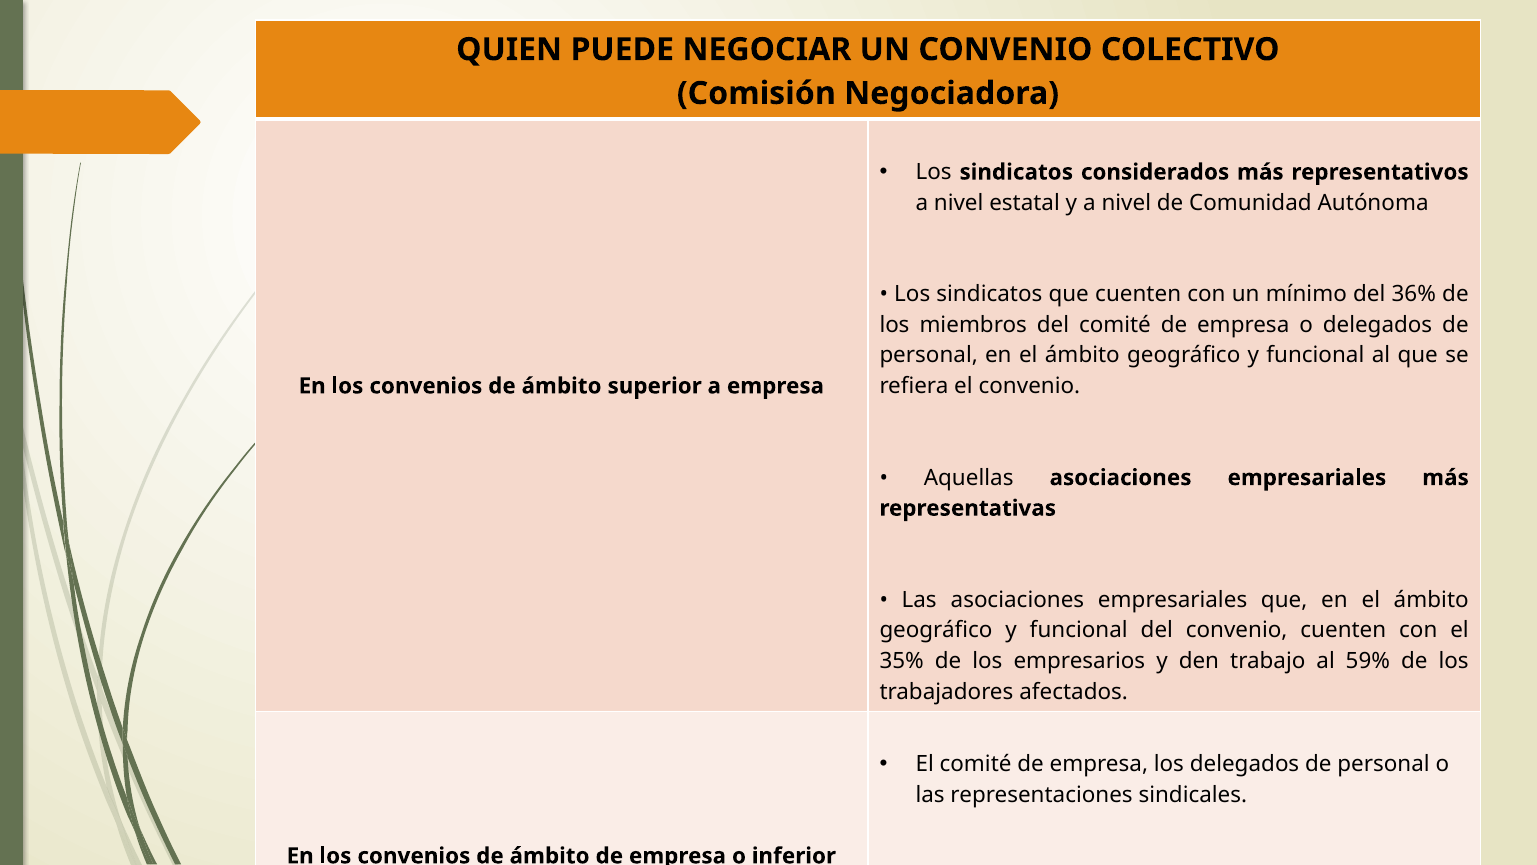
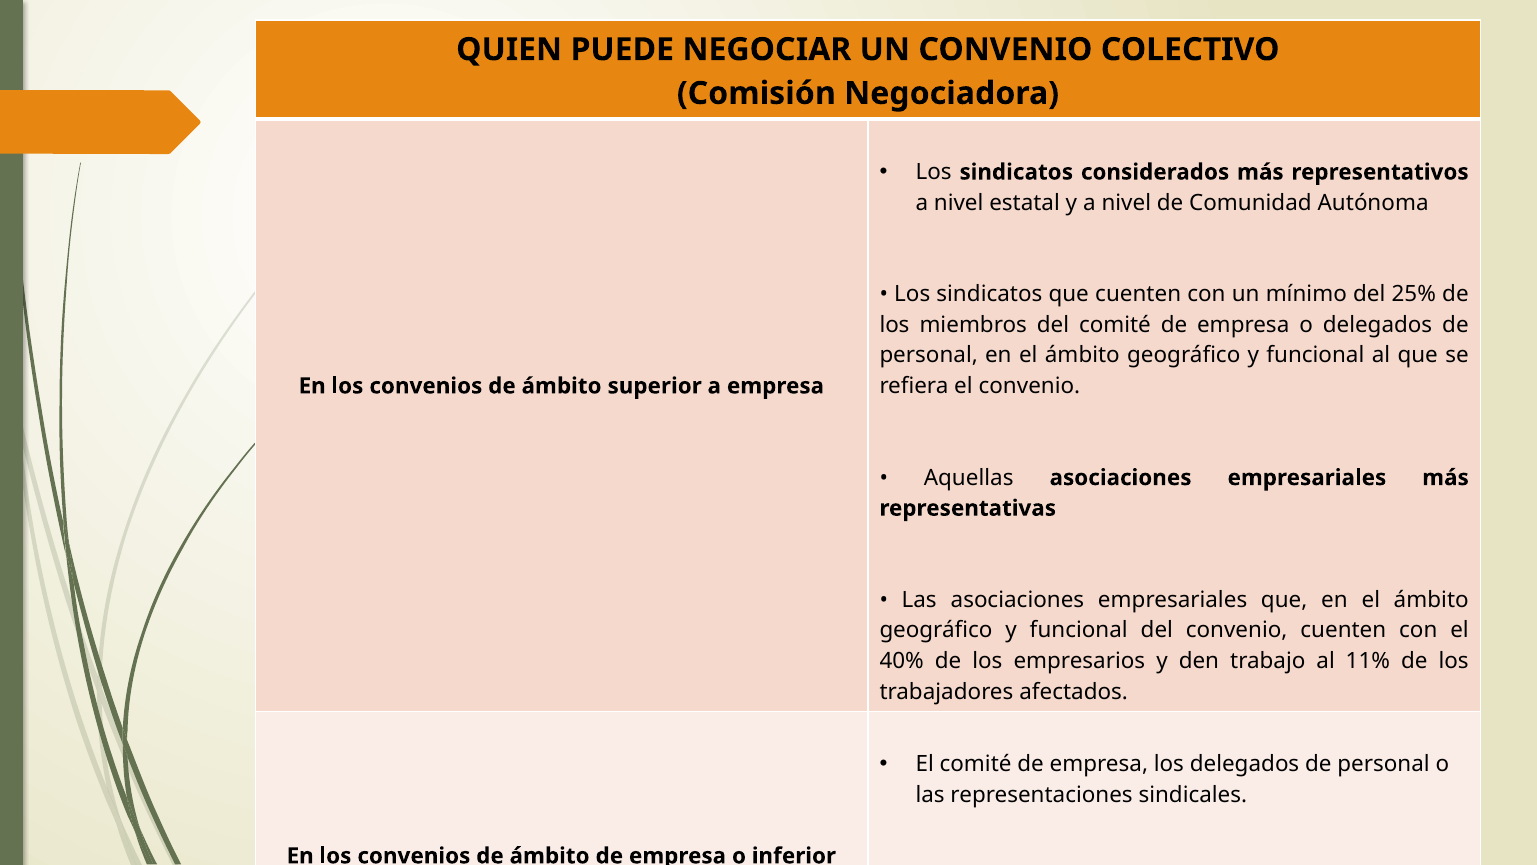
36%: 36% -> 25% (1414, 294)
35%: 35% -> 40% (902, 661)
59%: 59% -> 11% (1368, 661)
